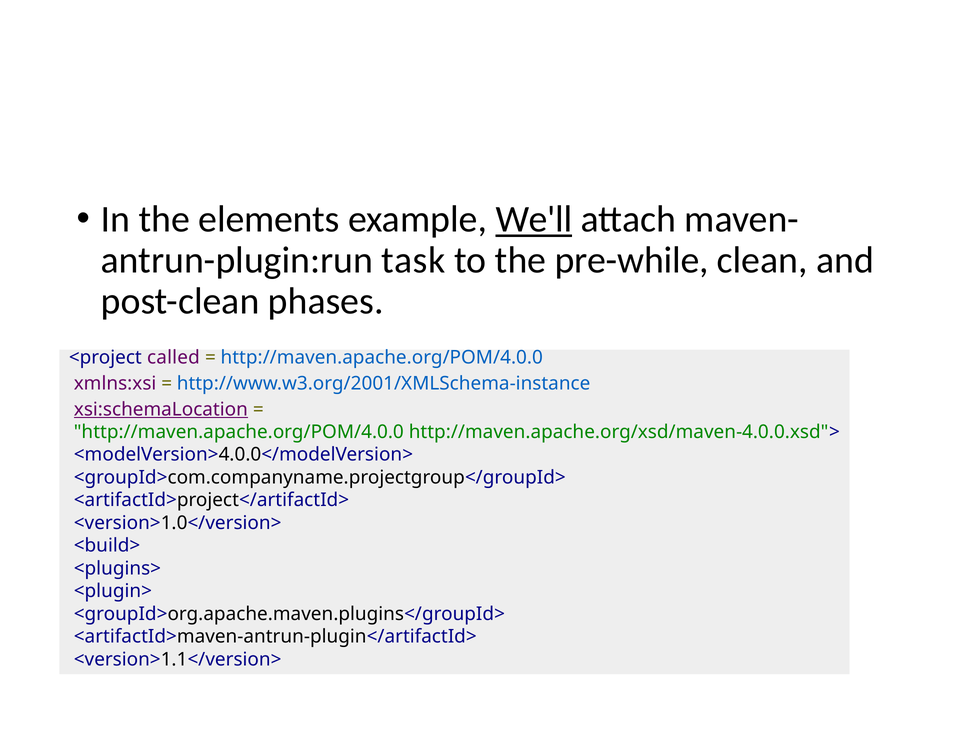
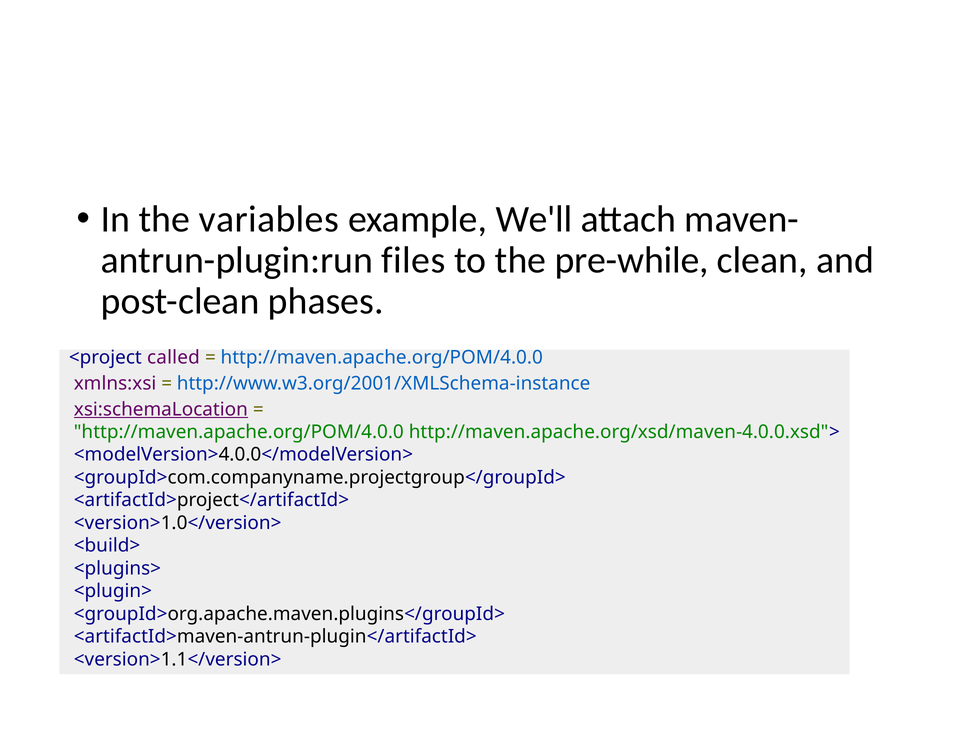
elements: elements -> variables (269, 219)
We'll underline: present -> none (534, 219)
task: task -> files (413, 260)
